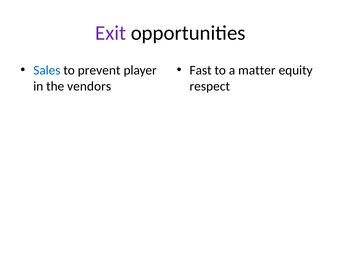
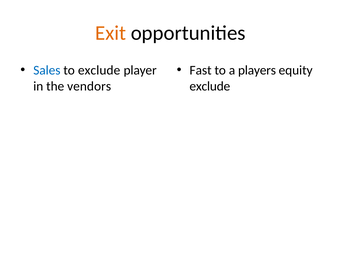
Exit colour: purple -> orange (111, 33)
to prevent: prevent -> exclude (99, 70)
matter: matter -> players (257, 70)
respect: respect -> exclude (210, 86)
